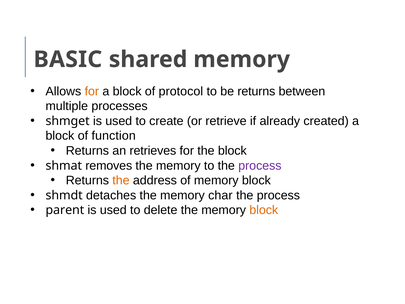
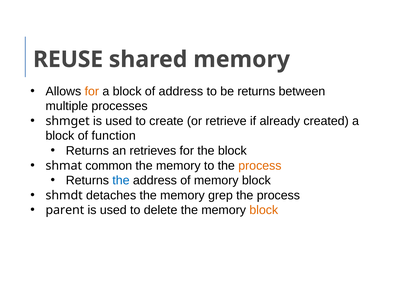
BASIC: BASIC -> REUSE (68, 59)
of protocol: protocol -> address (181, 91)
removes: removes -> common (109, 165)
process colour: purple -> orange (260, 165)
the colour: orange -> blue (121, 180)
char: char -> grep (220, 195)
